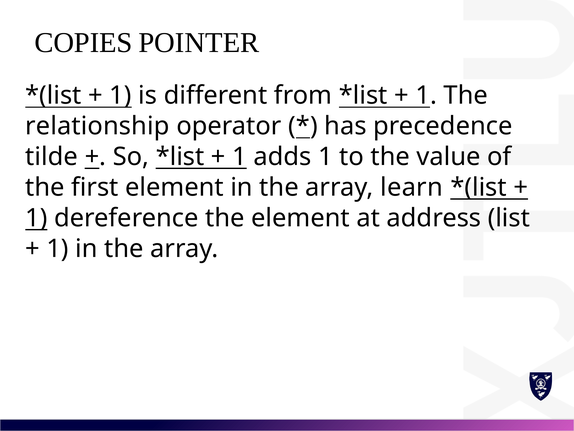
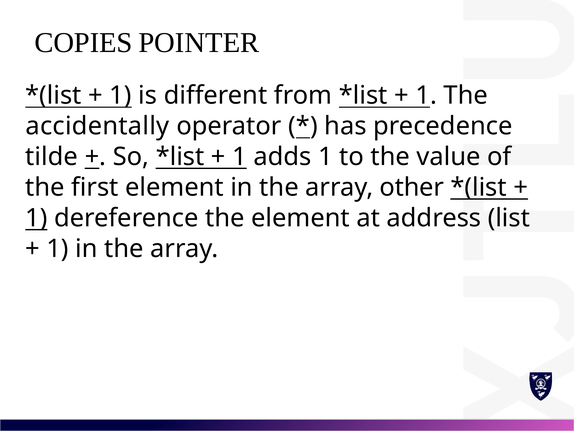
relationship: relationship -> accidentally (97, 126)
learn: learn -> other (412, 187)
